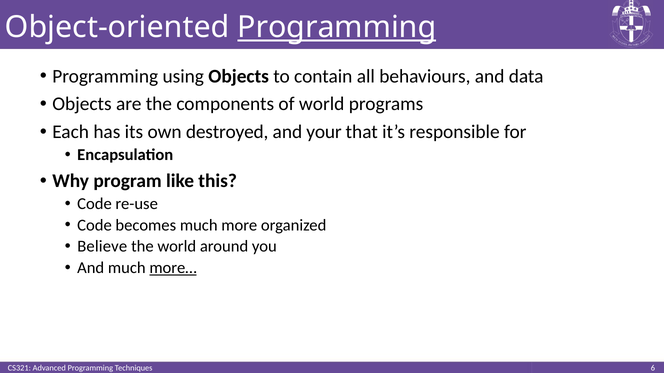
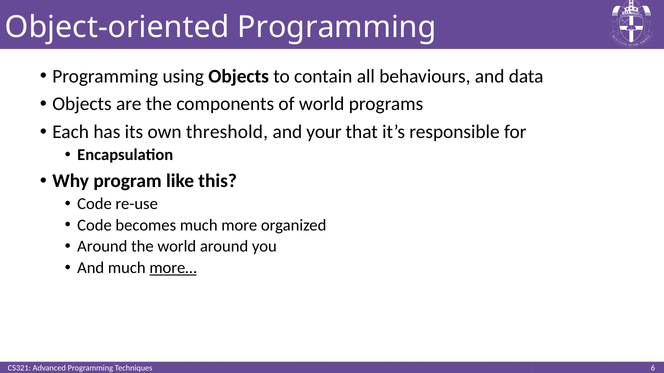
Programming underline: present -> none (337, 27)
destroyed: destroyed -> threshold (227, 132)
Believe: Believe -> Around (102, 247)
